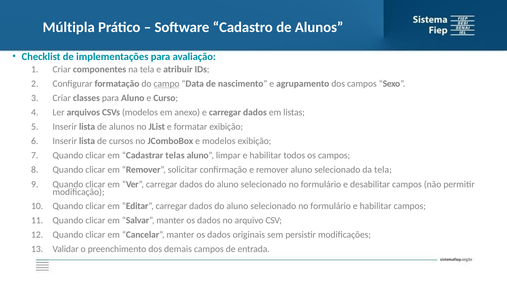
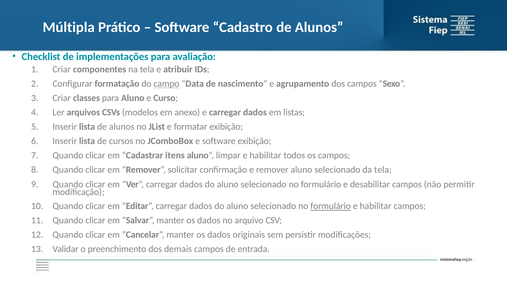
e modelos: modelos -> software (219, 141)
telas: telas -> itens (175, 155)
formulário underline: none -> present (331, 206)
